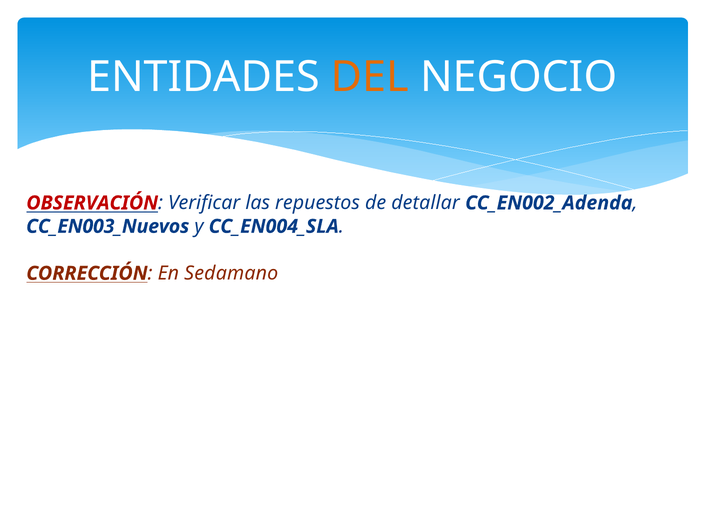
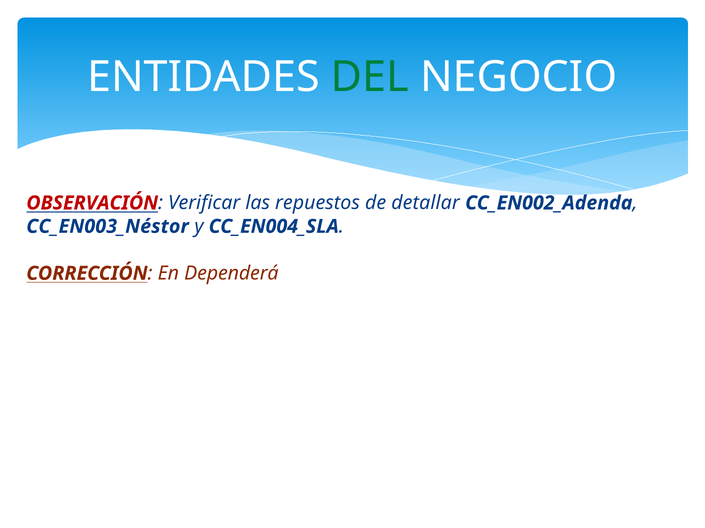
DEL colour: orange -> green (370, 77)
CC_EN003_Nuevos: CC_EN003_Nuevos -> CC_EN003_Néstor (108, 227)
Sedamano: Sedamano -> Dependerá (231, 274)
